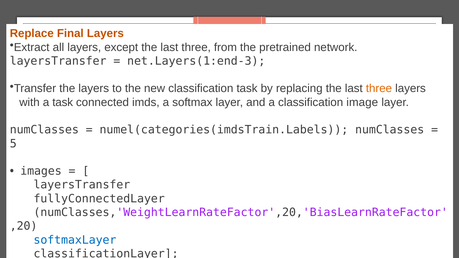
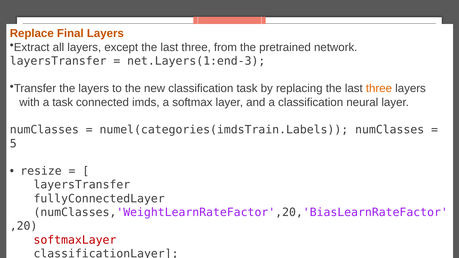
image: image -> neural (362, 102)
images: images -> resize (41, 171)
softmaxLayer colour: blue -> red (75, 240)
